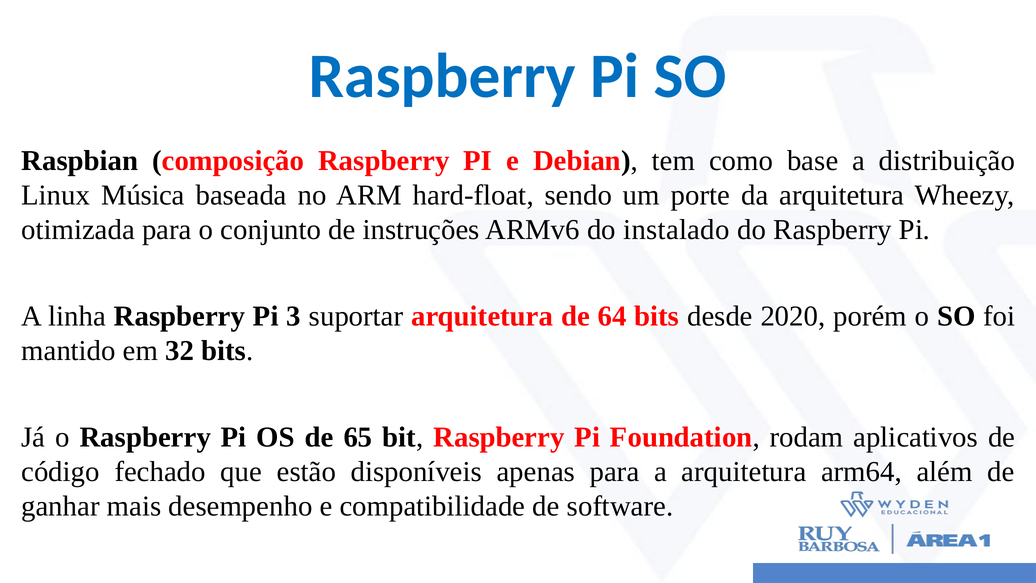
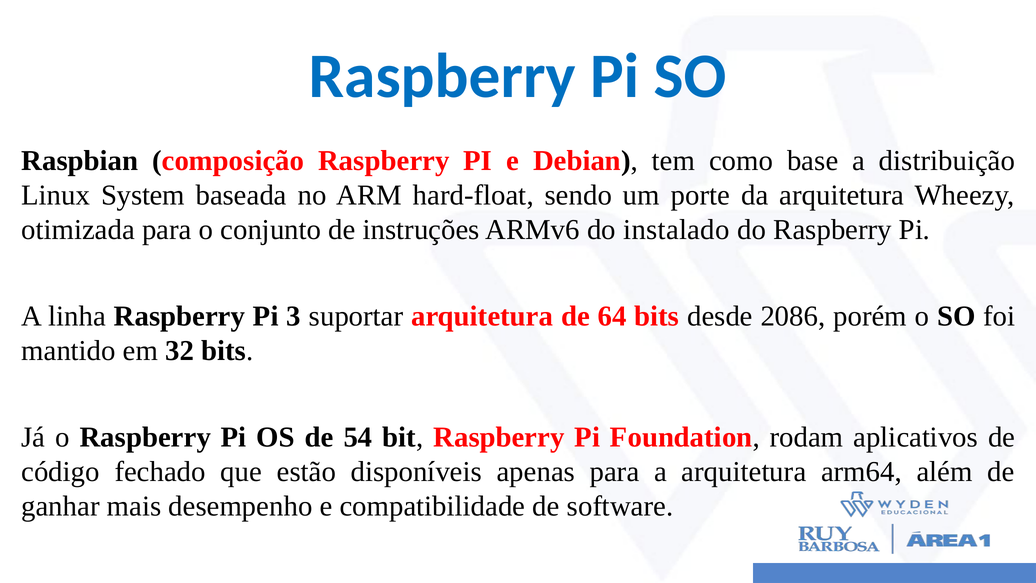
Música: Música -> System (143, 195)
2020: 2020 -> 2086 (793, 316)
65: 65 -> 54 (358, 437)
